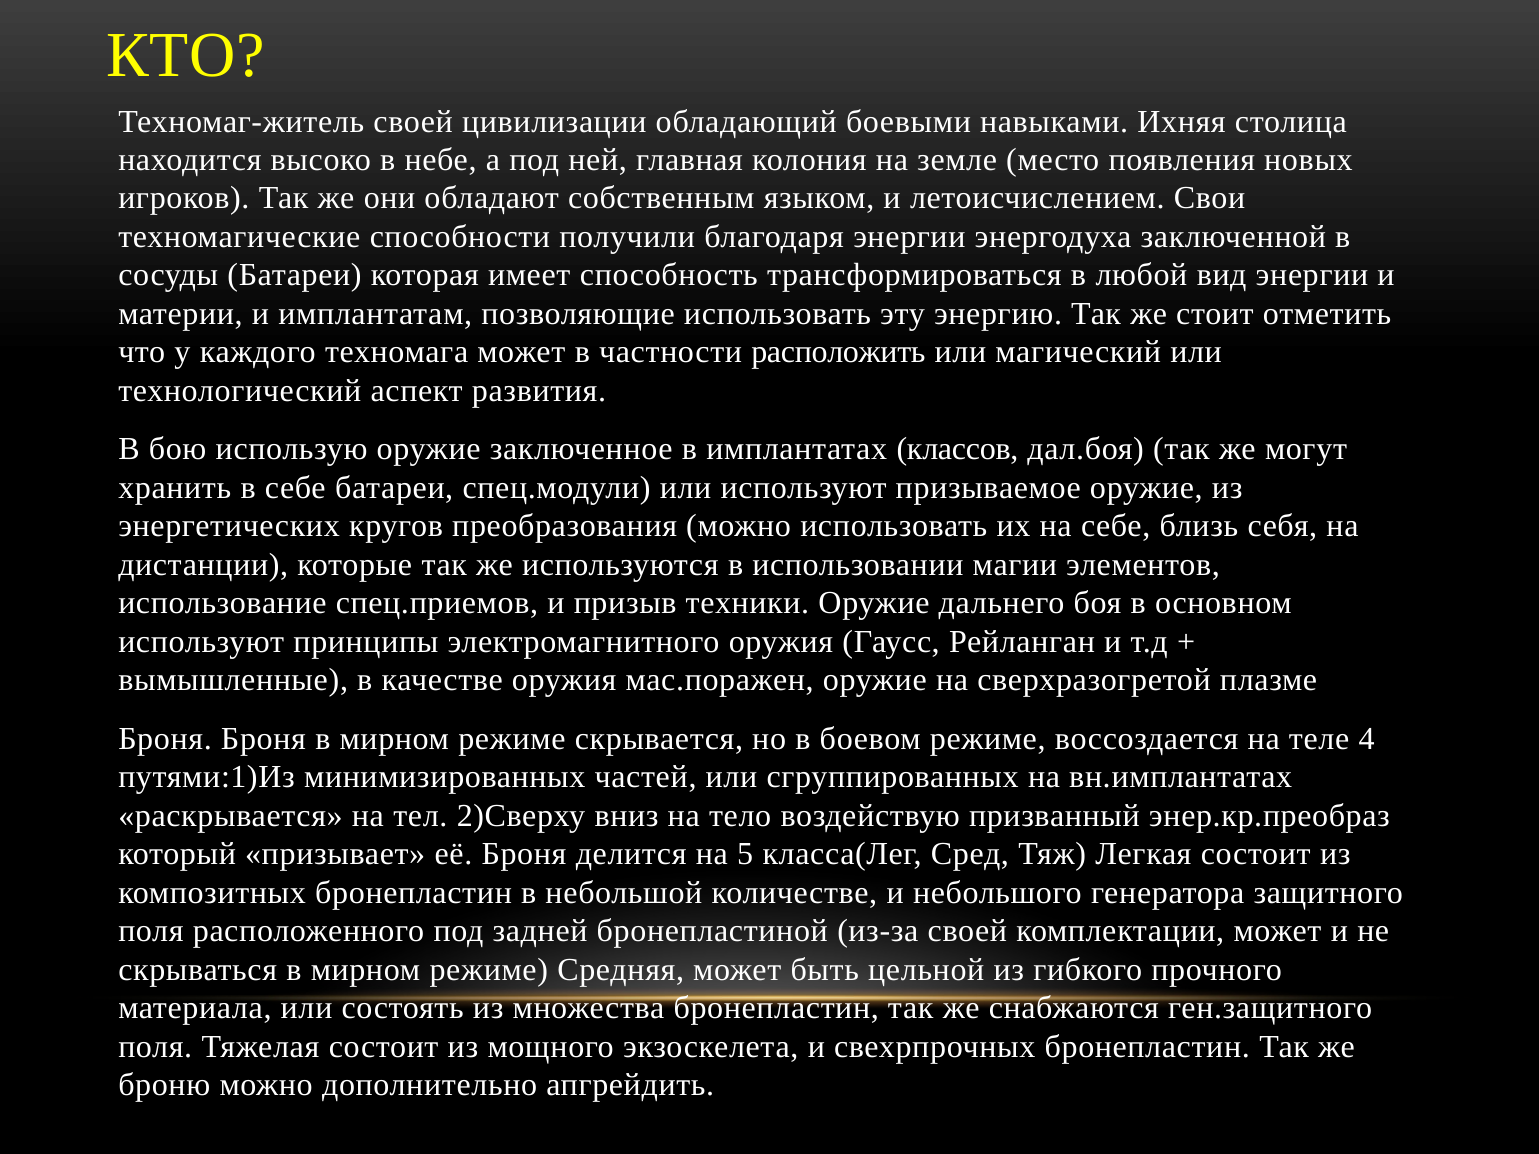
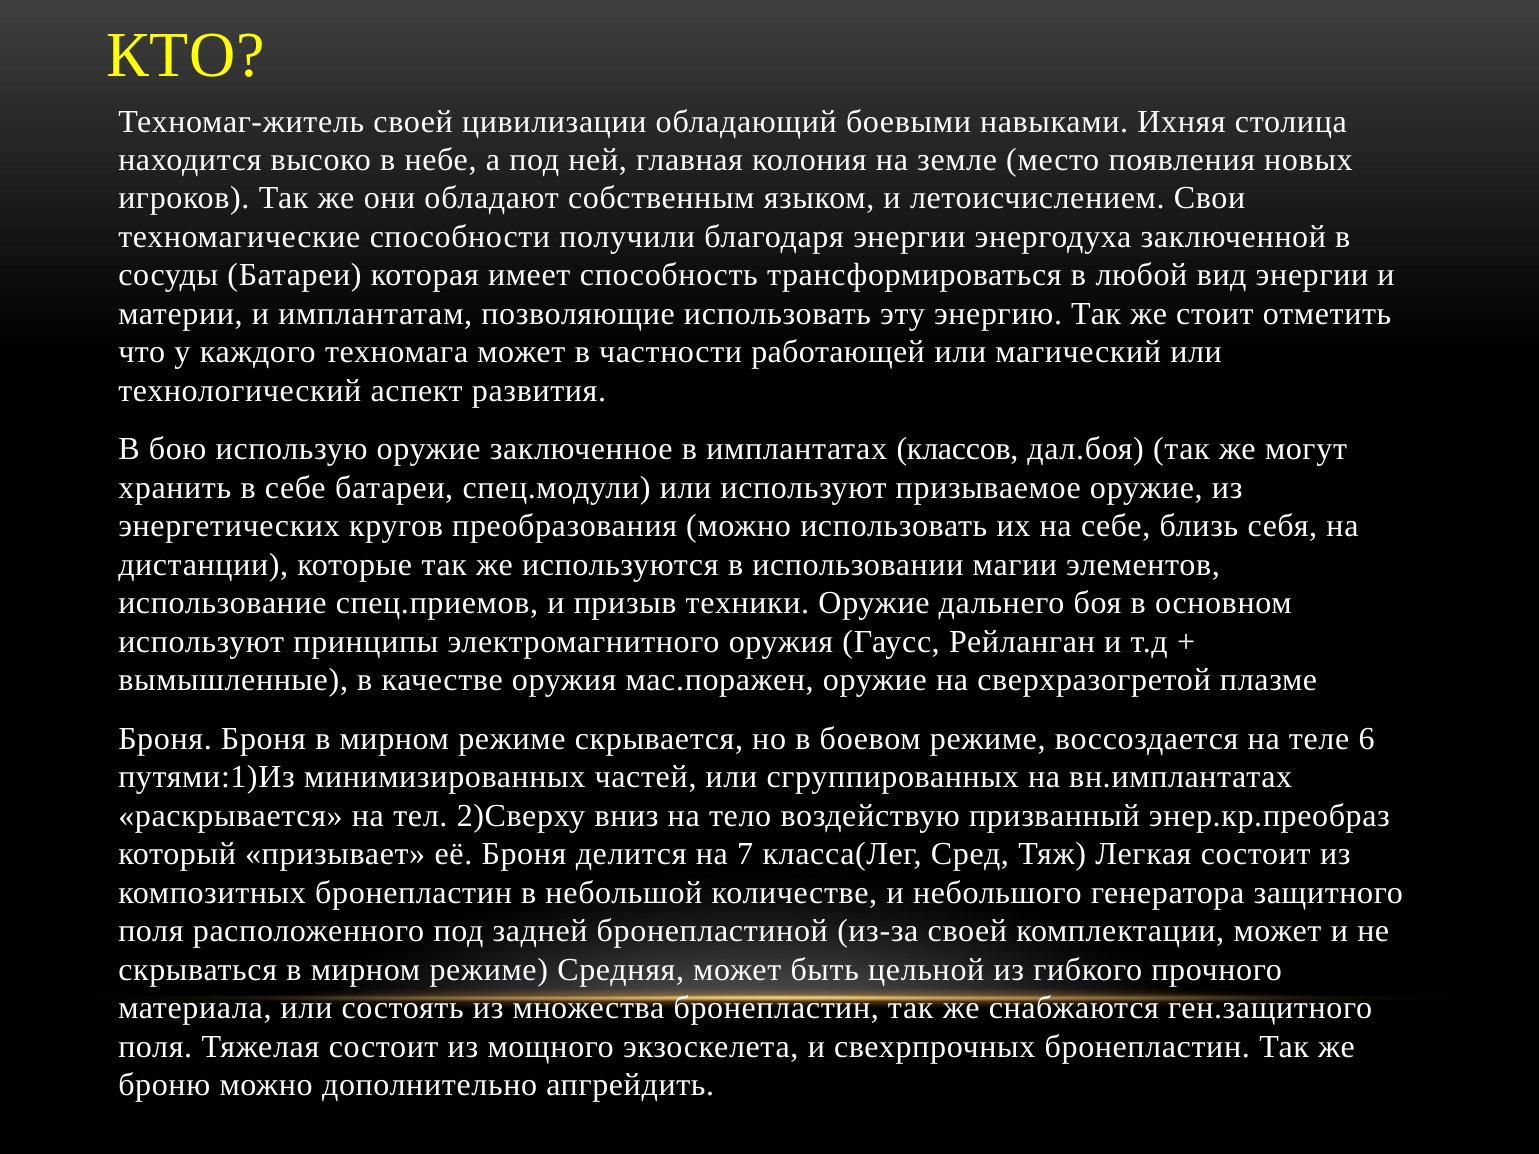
расположить: расположить -> работающей (838, 352)
4: 4 -> 6 (1367, 739)
5: 5 -> 7 (745, 854)
